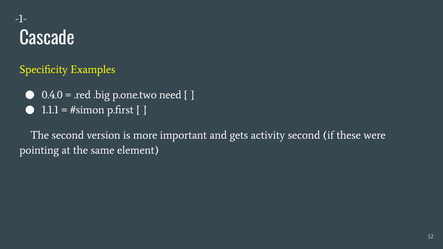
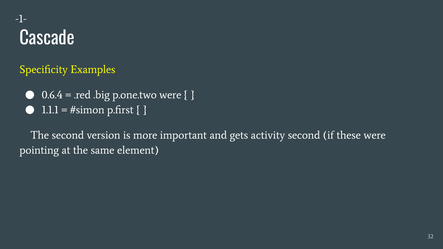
0.4.0: 0.4.0 -> 0.6.4 (52, 95)
p.one.two need: need -> were (170, 95)
